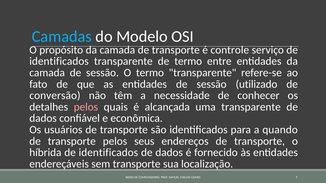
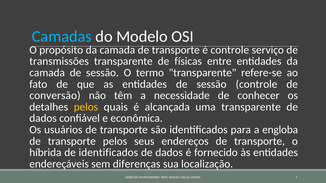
identificados: identificados -> transmissões (59, 61)
de termo: termo -> físicas (188, 61)
sessão utilizado: utilizado -> controle (256, 84)
pelos colour: pink -> yellow (86, 107)
quando: quando -> engloba (280, 130)
sem transporte: transporte -> diferenças (137, 164)
